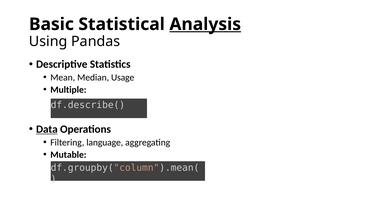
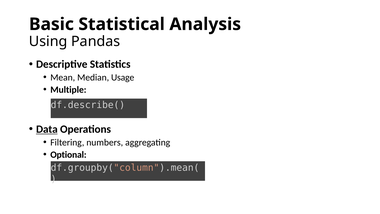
Analysis underline: present -> none (205, 24)
language: language -> numbers (105, 142)
Mutable: Mutable -> Optional (68, 154)
